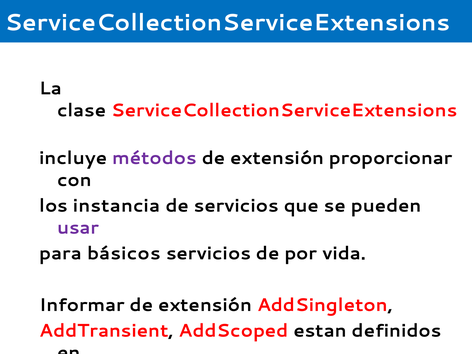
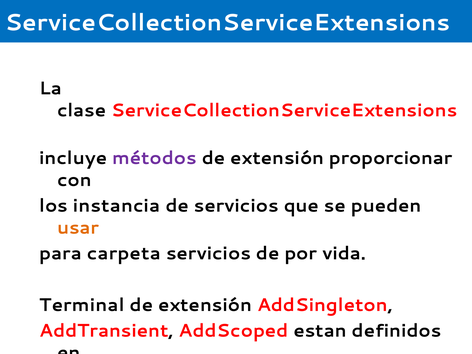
usar colour: purple -> orange (78, 228)
básicos: básicos -> carpeta (124, 254)
Informar: Informar -> Terminal (82, 305)
